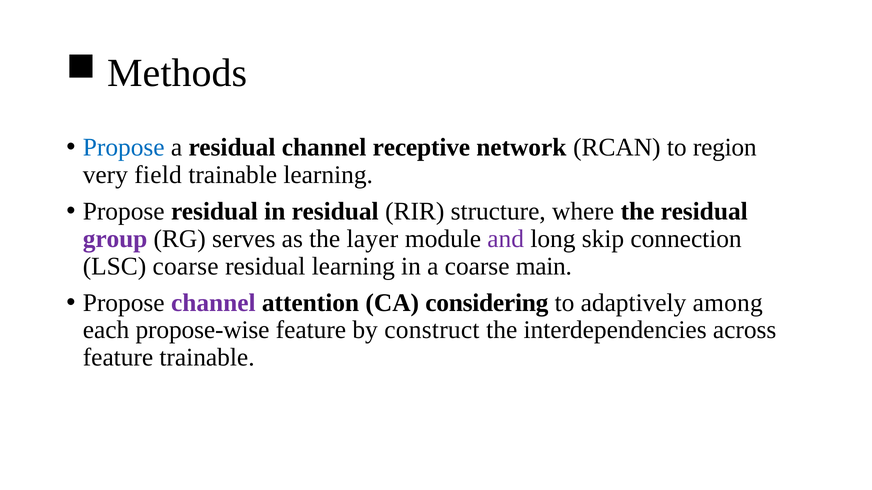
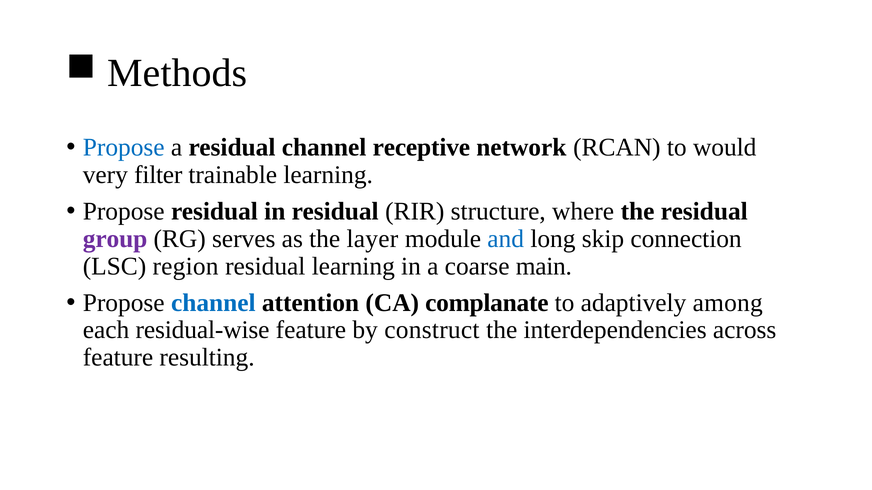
region: region -> would (725, 147)
field: field -> filter (158, 175)
and colour: purple -> blue (506, 239)
LSC coarse: coarse -> region (186, 266)
channel colour: purple -> blue (213, 303)
considering: considering -> complanate (487, 303)
propose-wise: propose-wise -> residual-wise (203, 330)
feature trainable: trainable -> resulting (207, 358)
